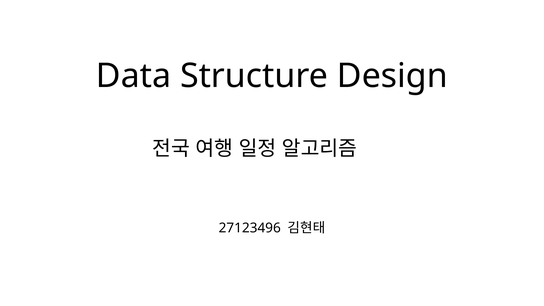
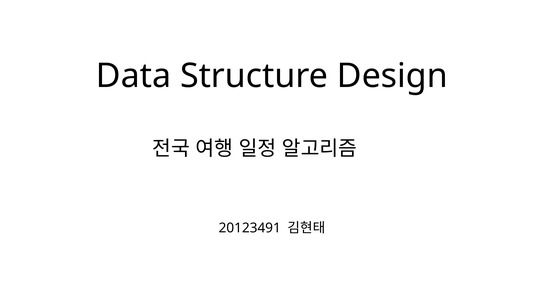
27123496: 27123496 -> 20123491 (250, 228)
